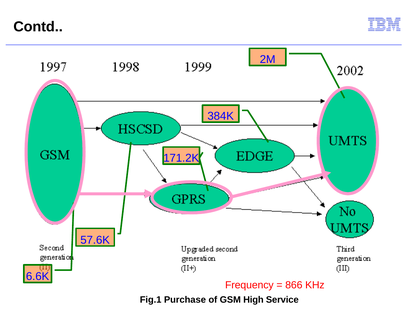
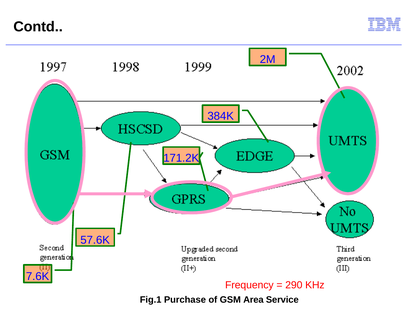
6.6K: 6.6K -> 7.6K (38, 277)
866: 866 -> 290 (294, 285)
High: High -> Area (253, 300)
